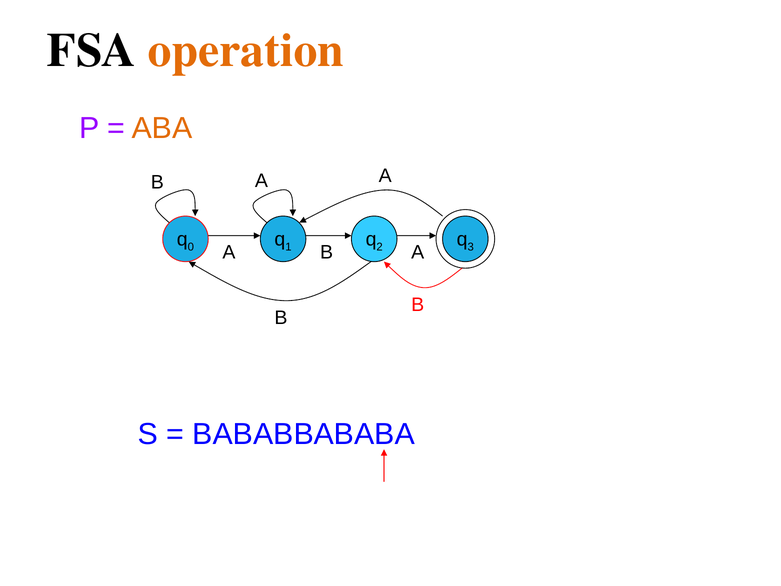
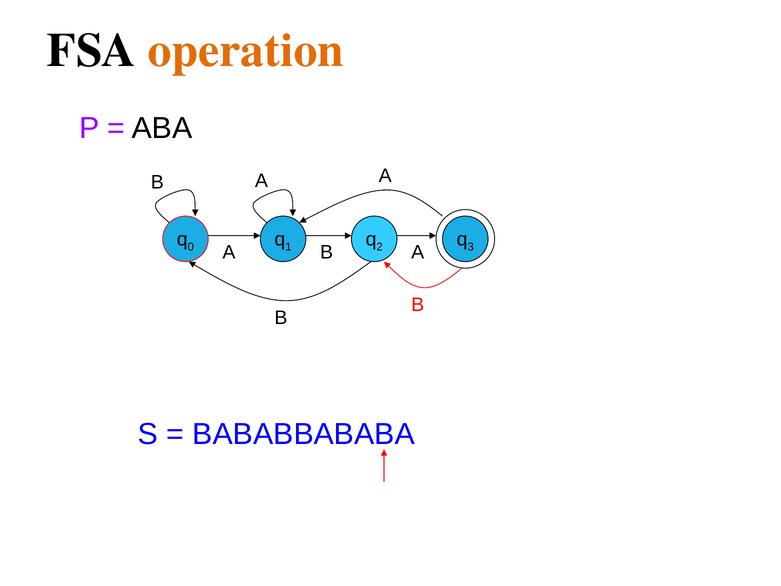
ABA colour: orange -> black (162, 128)
